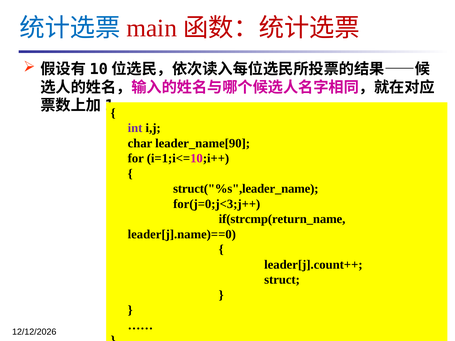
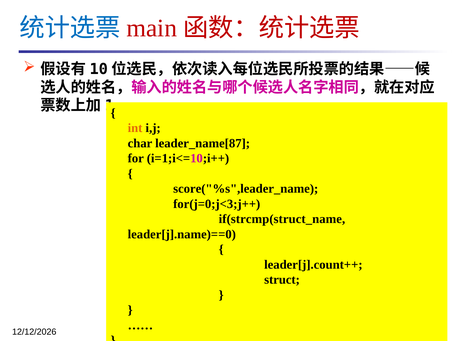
int colour: purple -> orange (135, 128)
leader_name[90: leader_name[90 -> leader_name[87 (203, 143)
struct("%s",leader_name: struct("%s",leader_name -> score("%s",leader_name (246, 189)
if(strcmp(return_name: if(strcmp(return_name -> if(strcmp(struct_name (282, 219)
